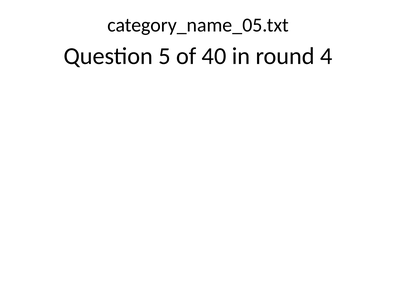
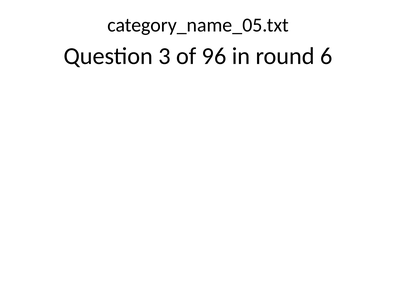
5: 5 -> 3 (164, 56)
40: 40 -> 96 (214, 56)
4: 4 -> 6 (326, 56)
